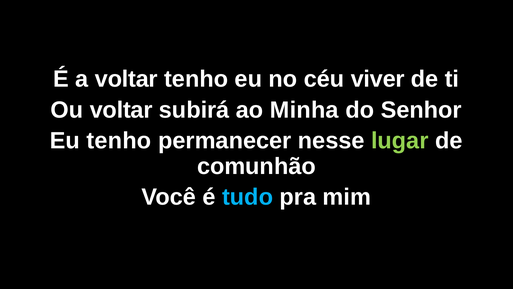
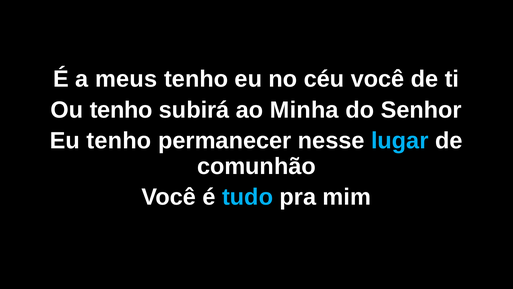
a voltar: voltar -> meus (126, 79)
céu viver: viver -> você (378, 79)
Ou voltar: voltar -> tenho (121, 110)
lugar colour: light green -> light blue (400, 141)
